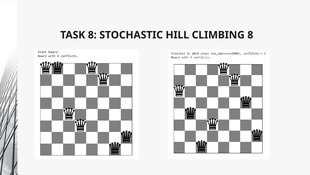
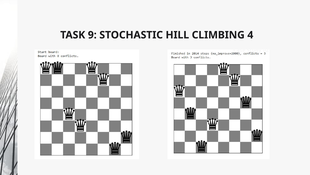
TASK 8: 8 -> 9 (92, 35)
CLIMBING 8: 8 -> 4 (250, 35)
